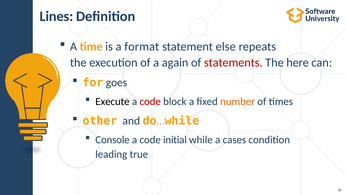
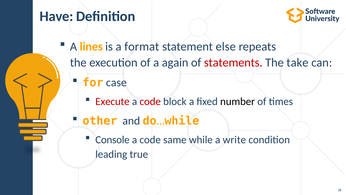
Lines: Lines -> Have (56, 16)
time: time -> lines (91, 46)
here: here -> take (297, 63)
goes: goes -> case (116, 82)
Execute colour: black -> red (112, 101)
number colour: orange -> black (238, 101)
initial: initial -> same (175, 140)
cases: cases -> write (234, 140)
